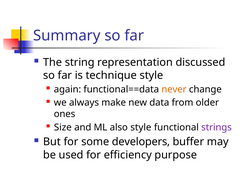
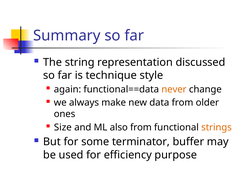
also style: style -> from (141, 127)
strings colour: purple -> orange (216, 127)
developers: developers -> terminator (141, 142)
